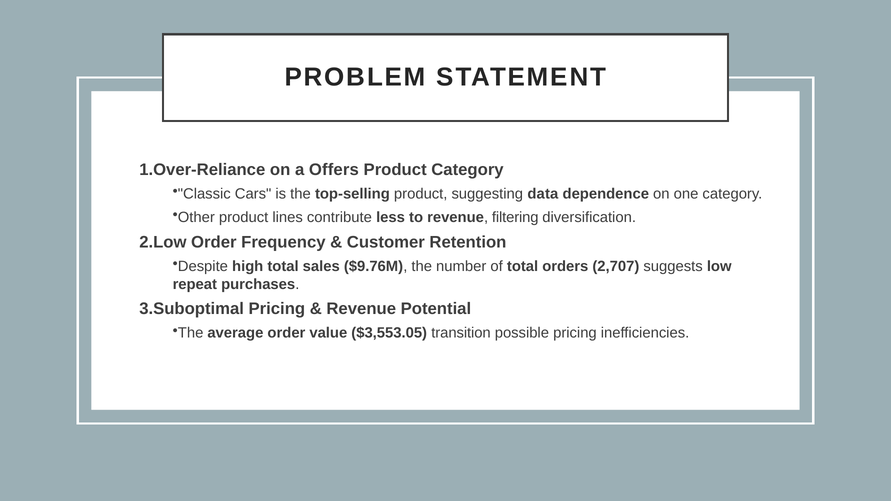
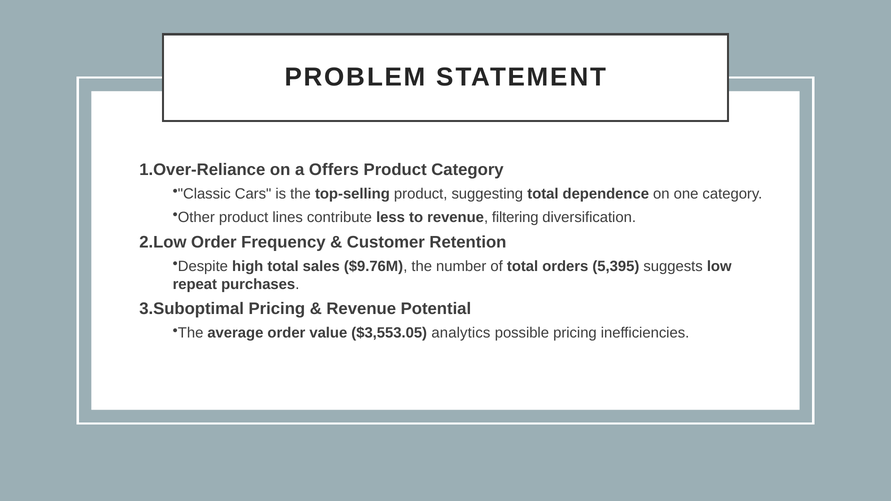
suggesting data: data -> total (543, 194)
2,707: 2,707 -> 5,395 (616, 266)
transition: transition -> analytics (461, 333)
